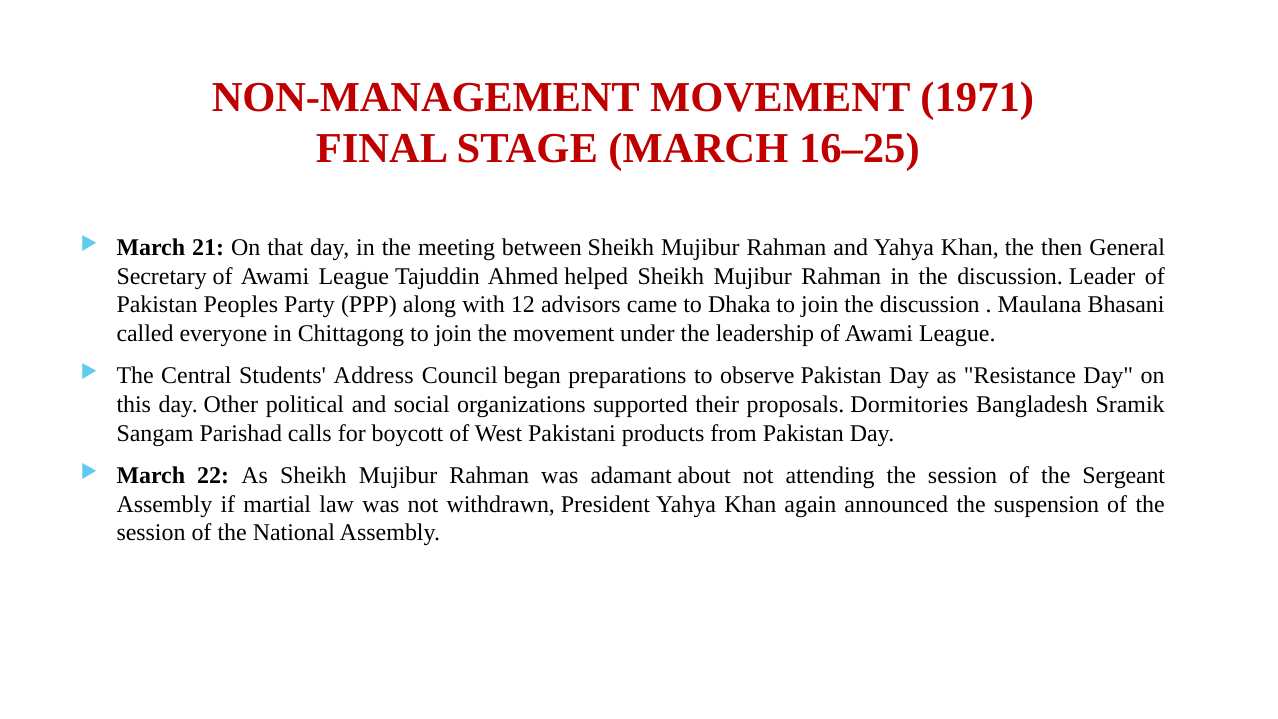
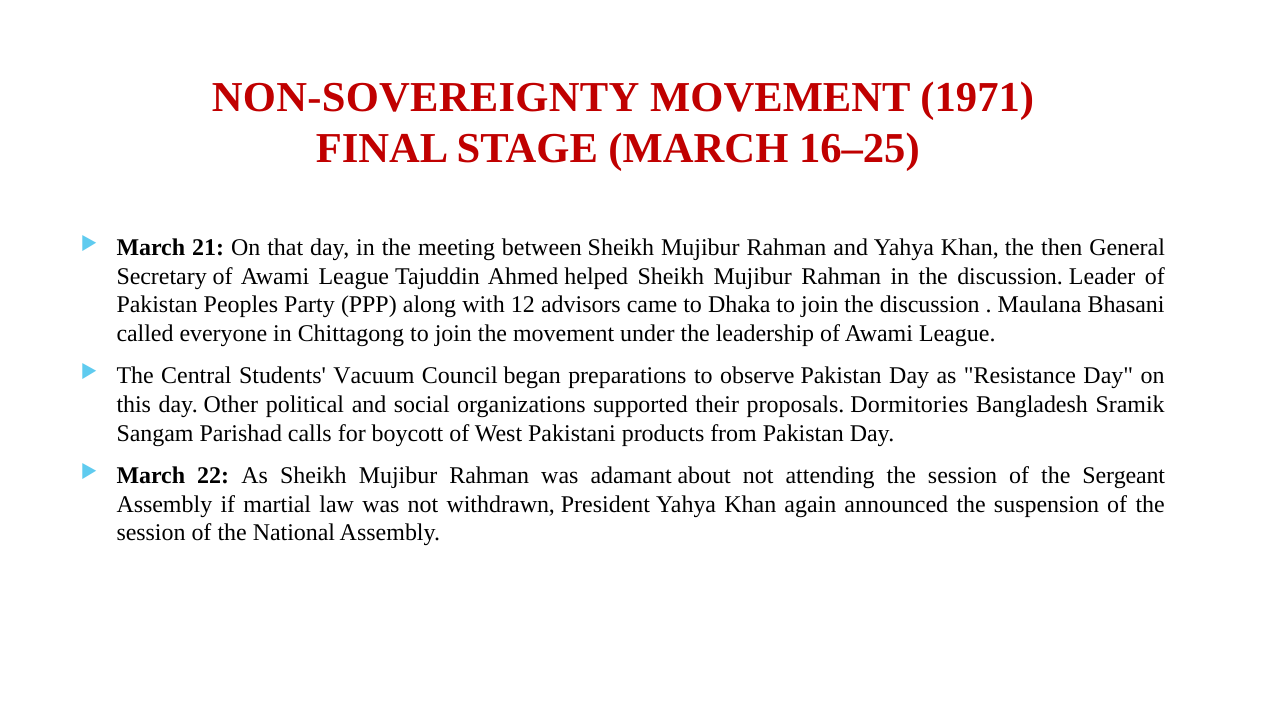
NON-MANAGEMENT: NON-MANAGEMENT -> NON-SOVEREIGNTY (426, 97)
Address: Address -> Vacuum (374, 376)
